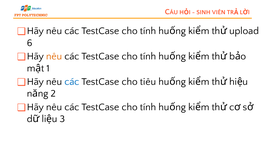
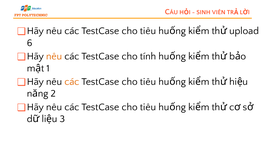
tính: tính -> tiêu (148, 31)
các colour: blue -> orange (72, 82)
tính: tính -> tiêu (148, 107)
